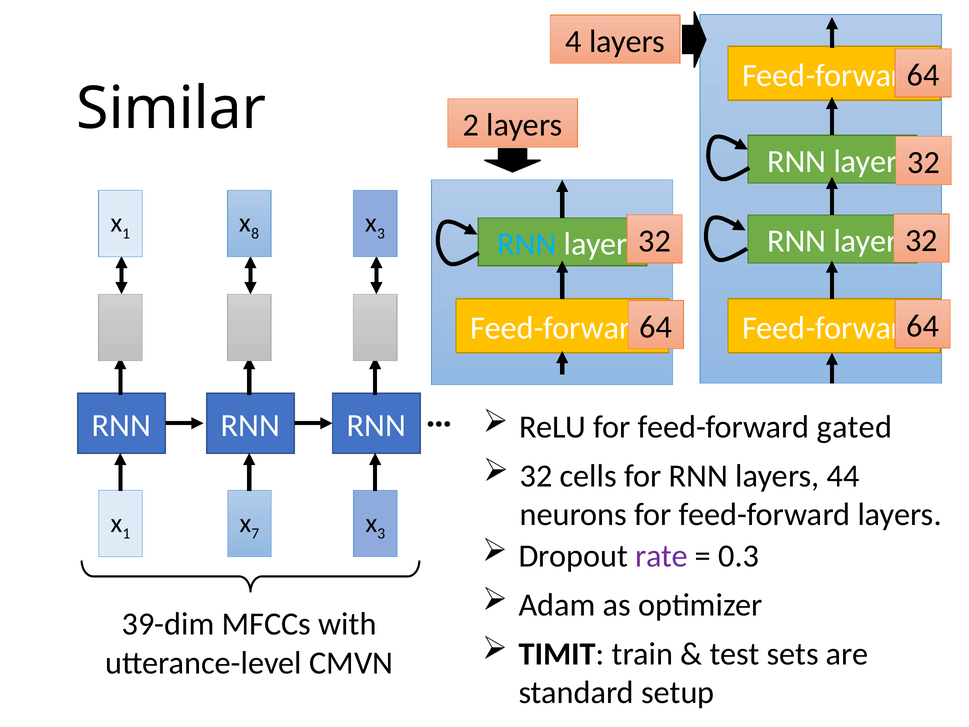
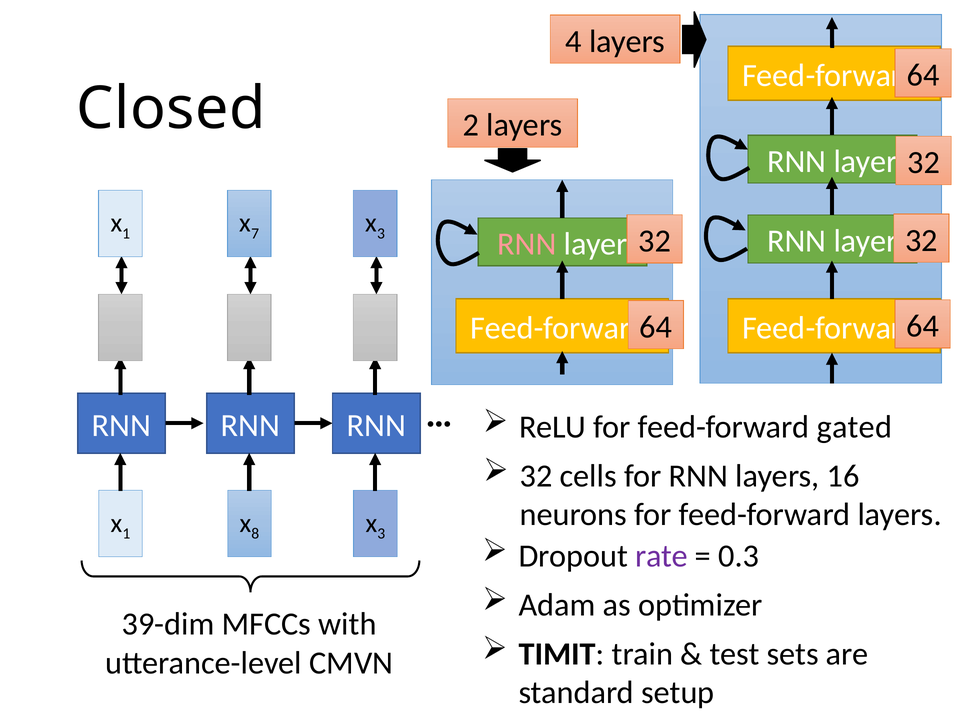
Similar: Similar -> Closed (171, 109)
8: 8 -> 7 (255, 234)
RNN colour: light blue -> pink (527, 244)
44: 44 -> 16 (843, 476)
7: 7 -> 8 (255, 534)
